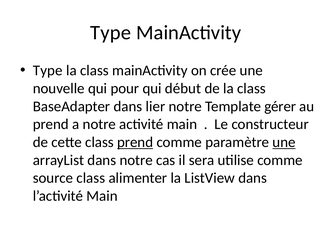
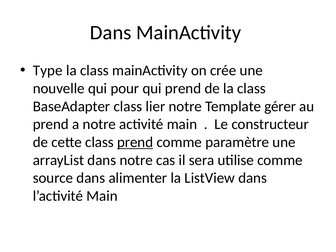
Type: Type -> Dans (111, 33)
qui début: début -> prend (183, 88)
BaseAdapter dans: dans -> class (128, 106)
une underline: present -> none (284, 142)
source class: class -> dans (91, 178)
